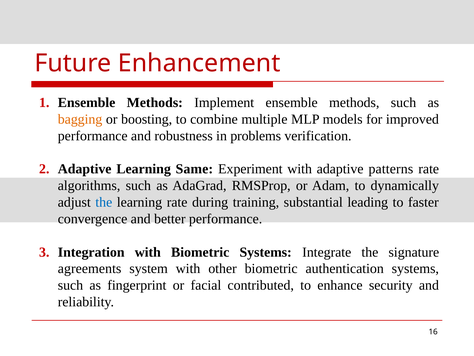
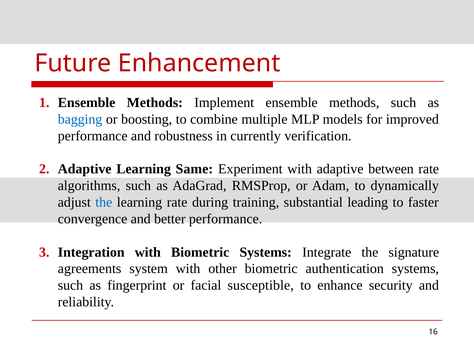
bagging colour: orange -> blue (80, 119)
problems: problems -> currently (256, 136)
patterns: patterns -> between (391, 169)
contributed: contributed -> susceptible (261, 285)
